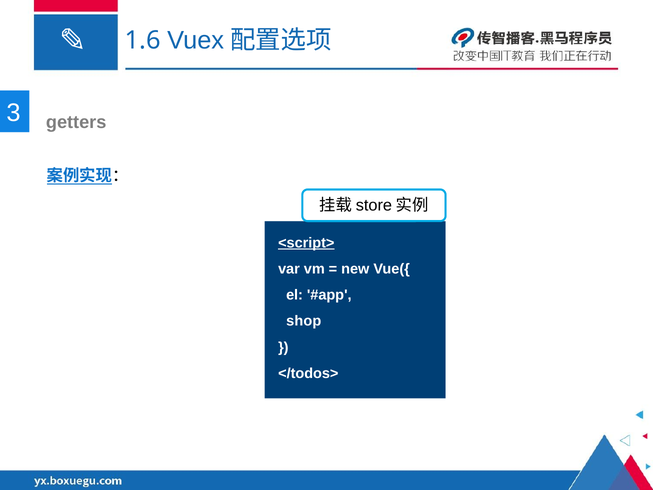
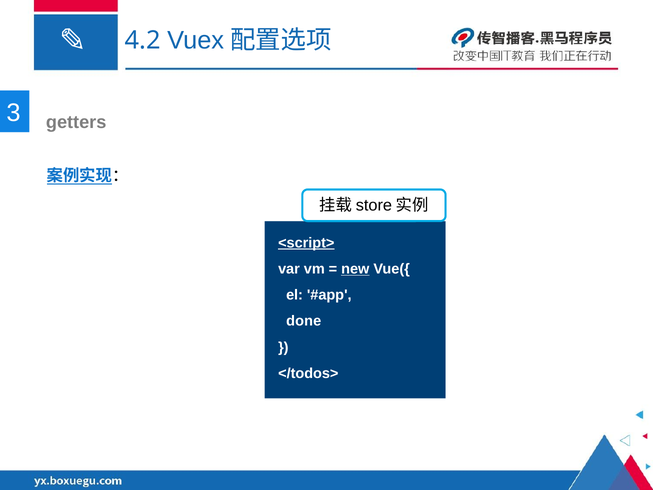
1.6: 1.6 -> 4.2 (143, 40)
new underline: none -> present (355, 269)
shop: shop -> done (304, 321)
